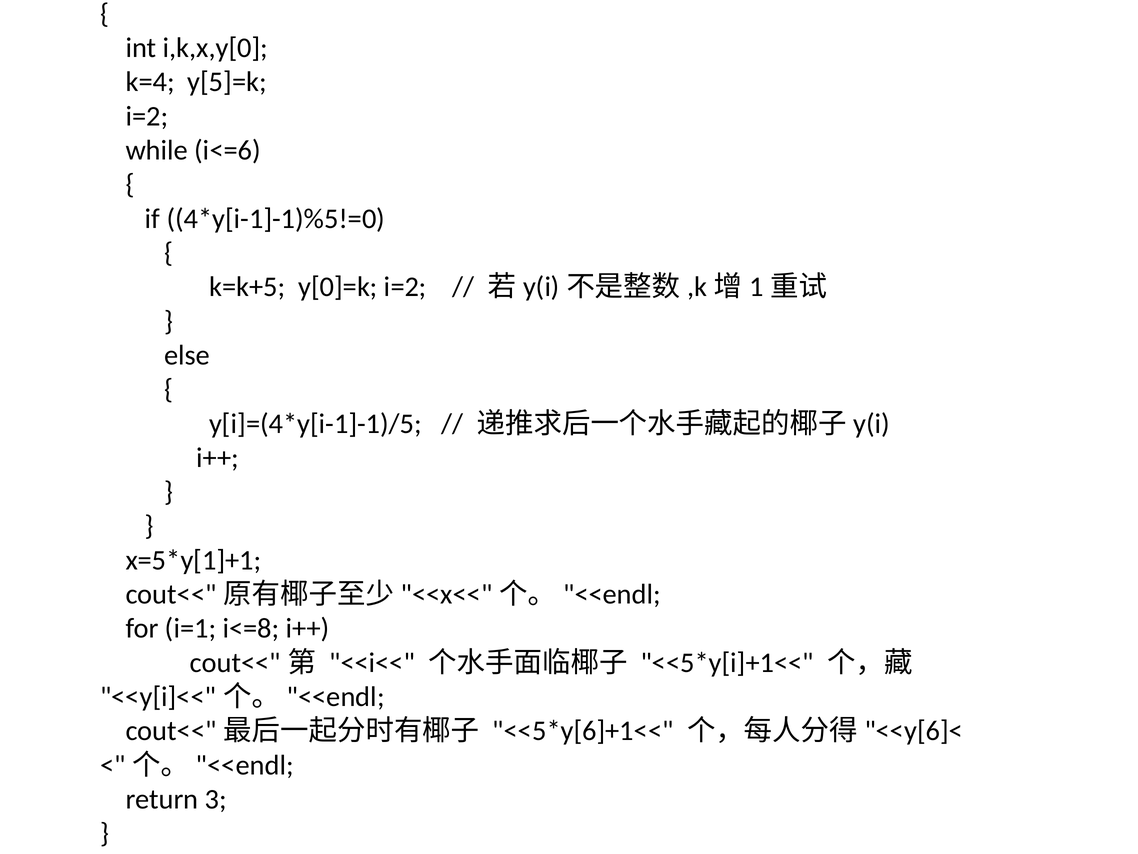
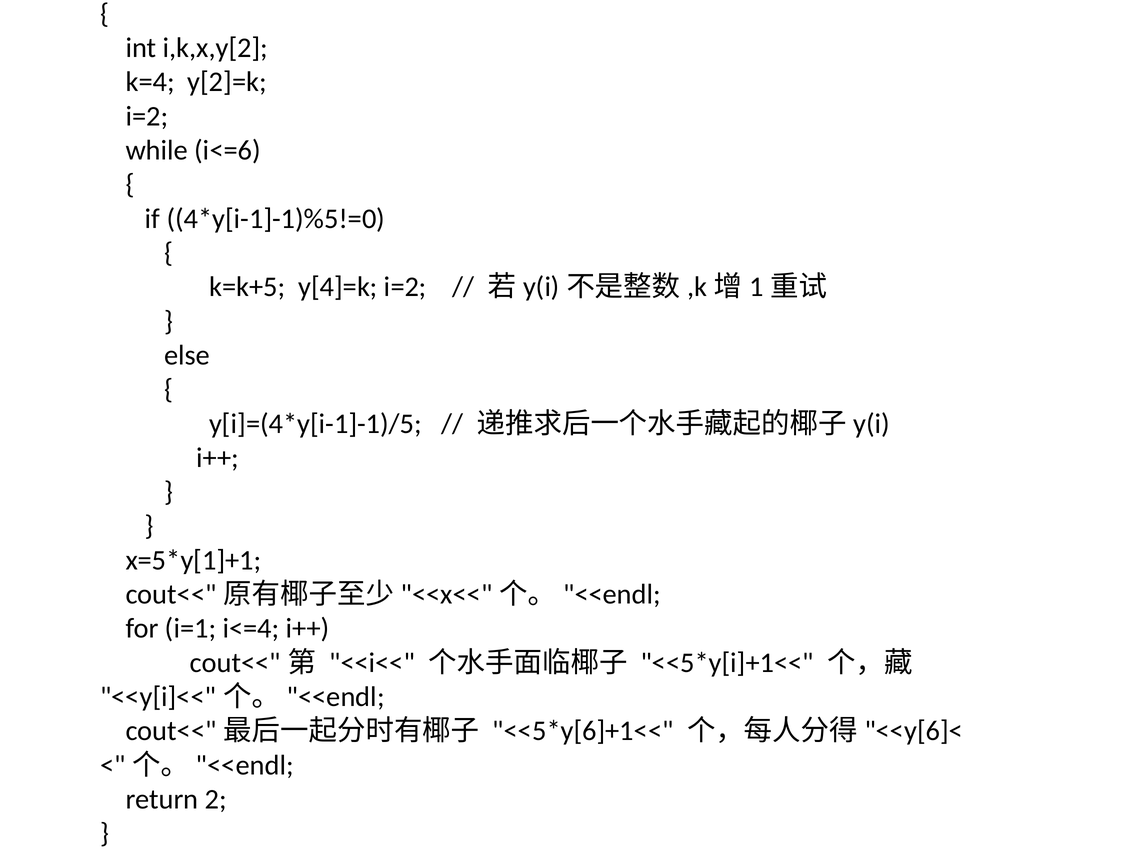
i,k,x,y[0: i,k,x,y[0 -> i,k,x,y[2 (215, 48)
y[5]=k: y[5]=k -> y[2]=k (227, 82)
y[0]=k: y[0]=k -> y[4]=k (338, 287)
i<=8: i<=8 -> i<=4 (251, 628)
3: 3 -> 2 (216, 799)
